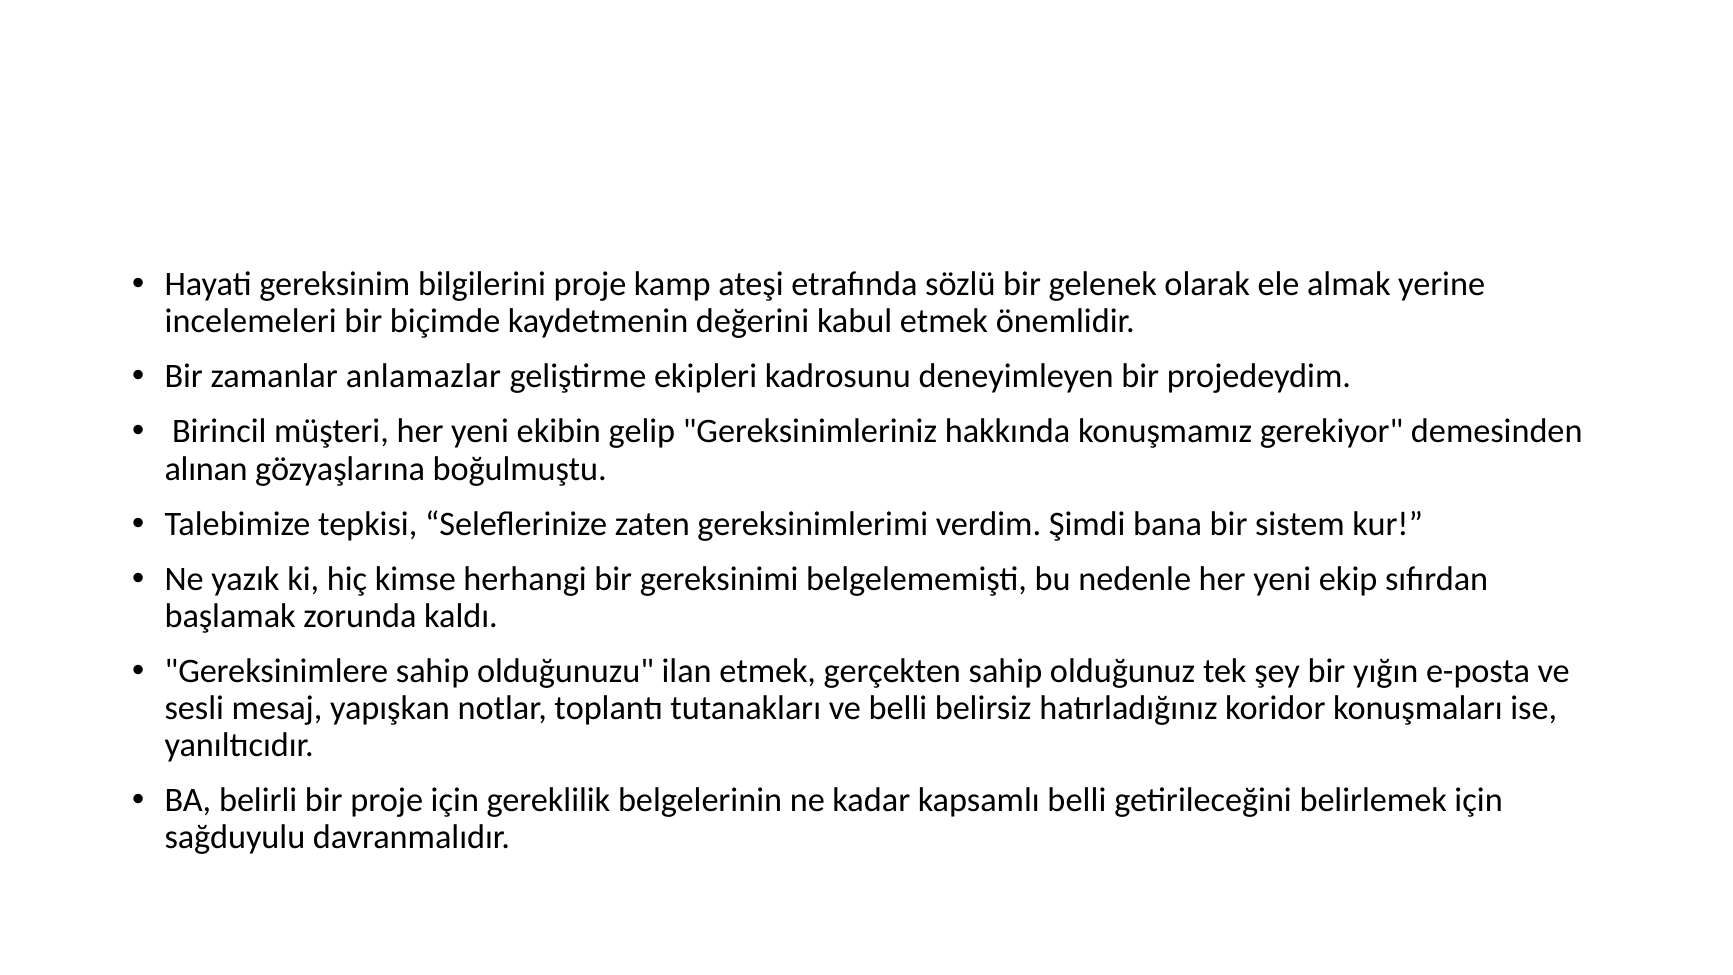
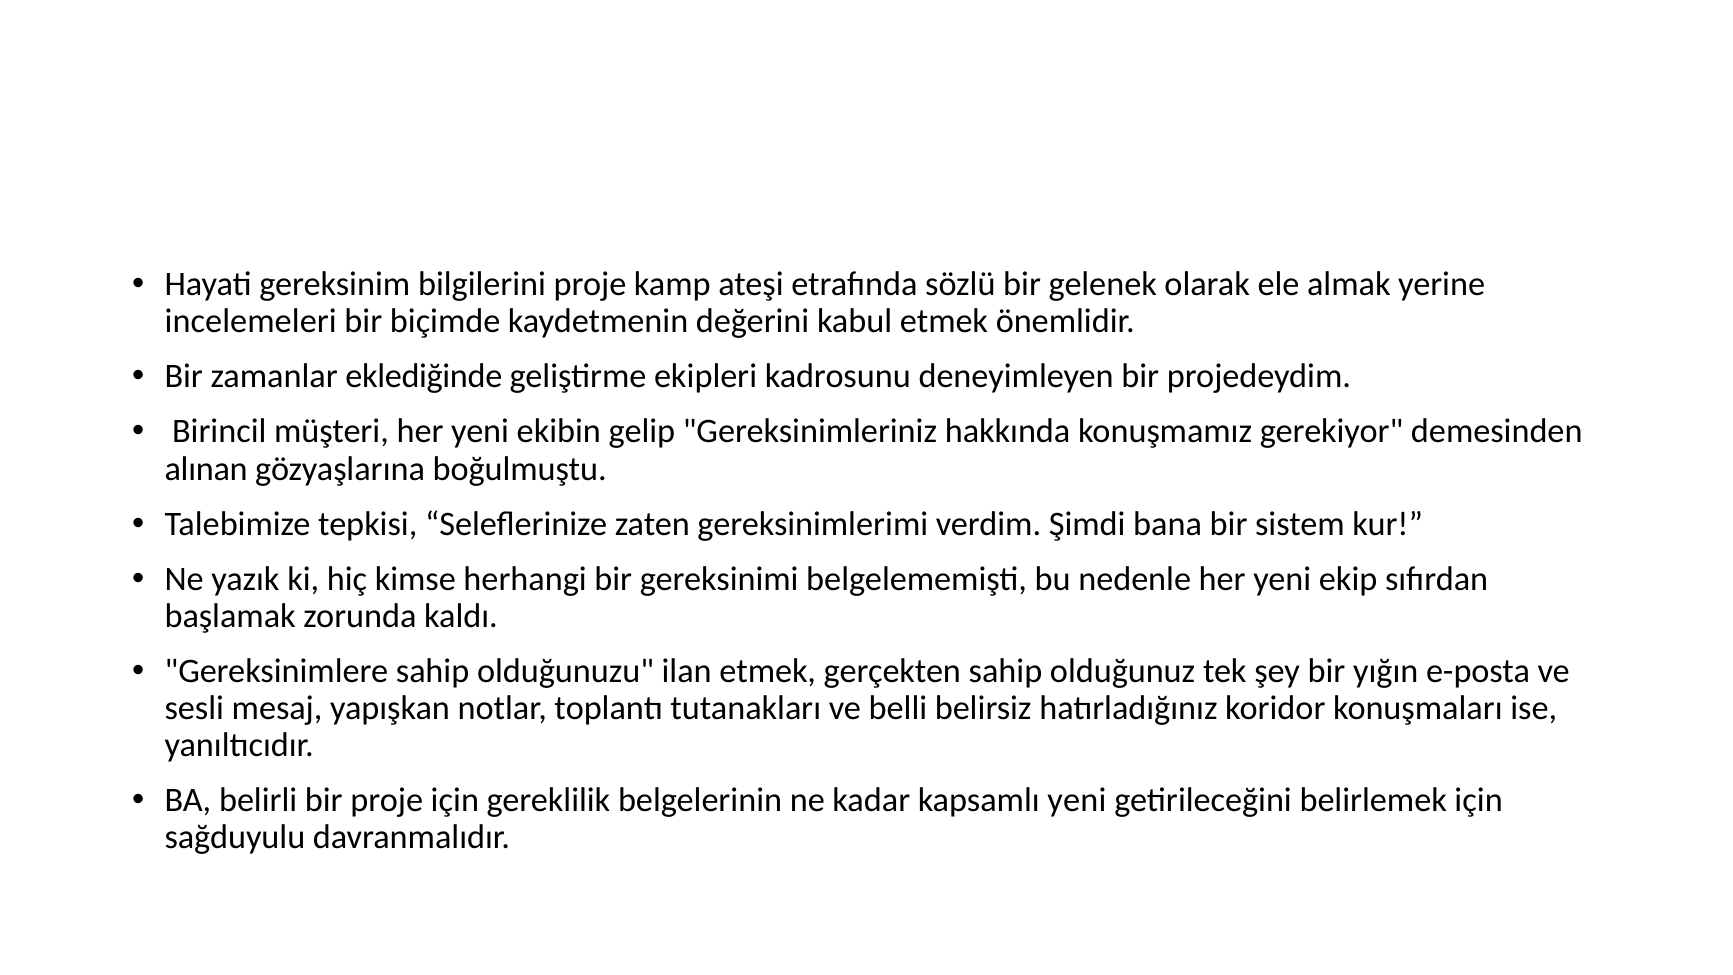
anlamazlar: anlamazlar -> eklediğinde (424, 376)
kapsamlı belli: belli -> yeni (1077, 800)
